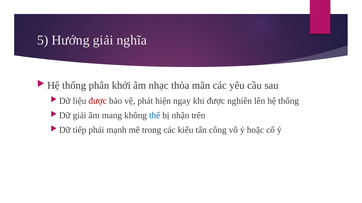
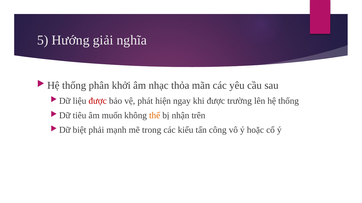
nghiên: nghiên -> trường (240, 101)
giải: giải -> tiêu (80, 116)
mang: mang -> muốn (112, 116)
thể colour: blue -> orange (155, 116)
tiếp: tiếp -> biệt (80, 130)
